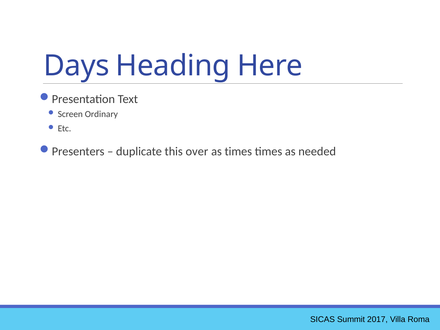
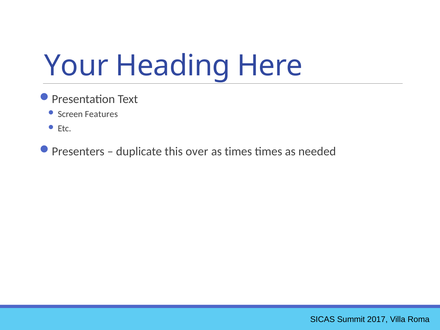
Days: Days -> Your (76, 66)
Ordinary: Ordinary -> Features (101, 114)
